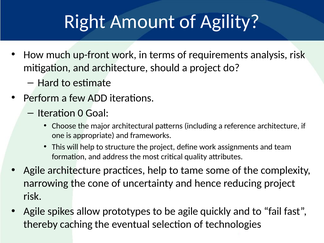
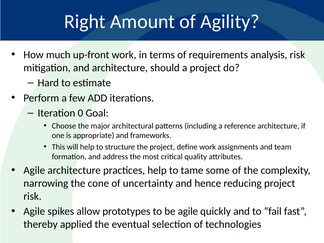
caching: caching -> applied (76, 224)
